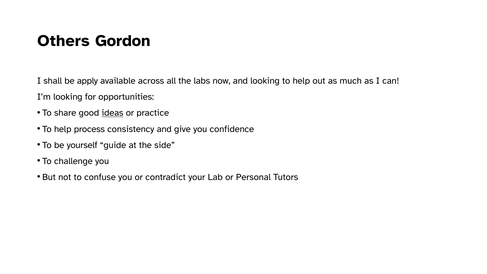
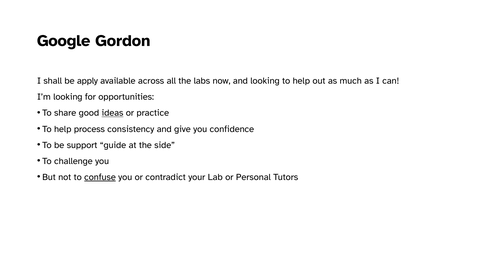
Others: Others -> Google (64, 41)
yourself: yourself -> support (82, 145)
confuse underline: none -> present (100, 177)
